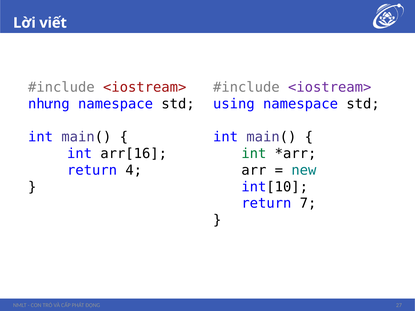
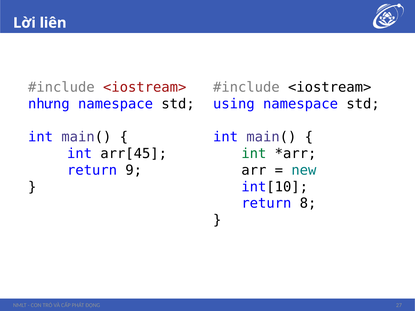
viết: viết -> liên (53, 23)
<iostream> colour: purple -> black (330, 87)
arr[16: arr[16 -> arr[45 (134, 154)
4: 4 -> 9 (134, 170)
7: 7 -> 8 (308, 204)
